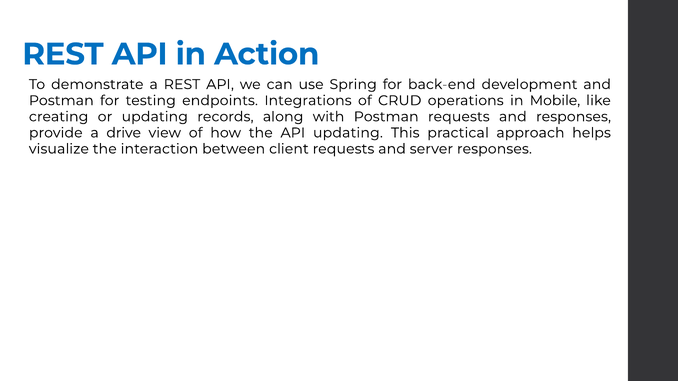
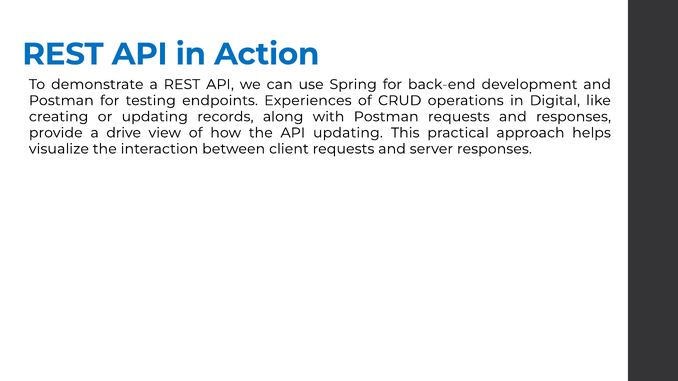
Integrations: Integrations -> Experiences (308, 101)
Mobile: Mobile -> Digital (555, 101)
